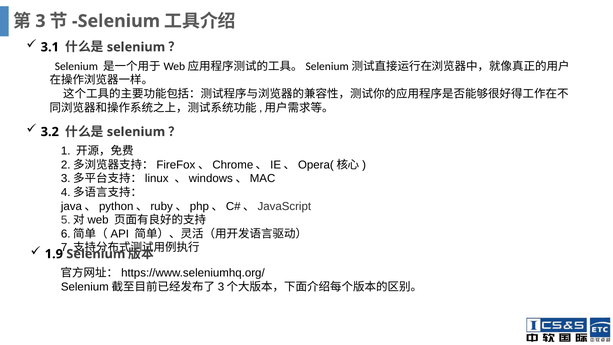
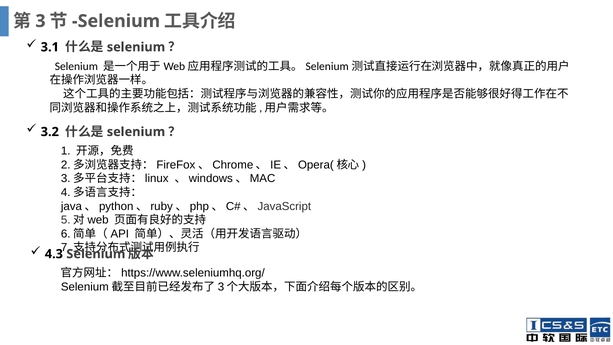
1.9: 1.9 -> 4.3 (54, 254)
